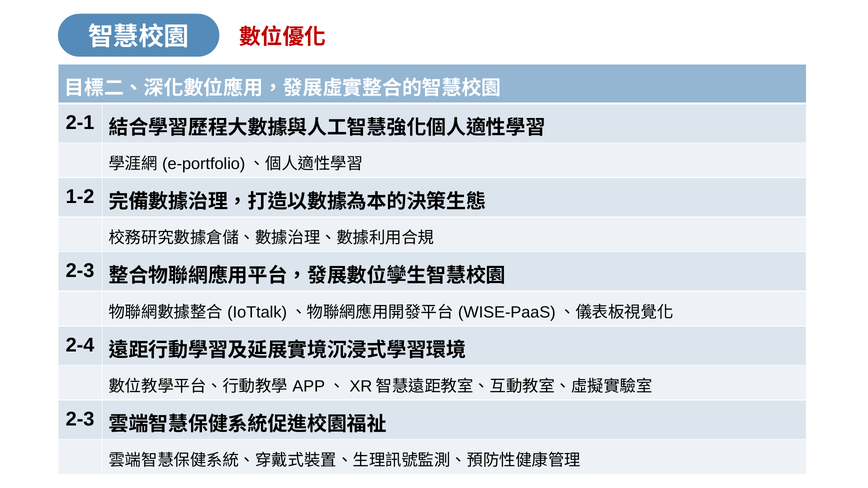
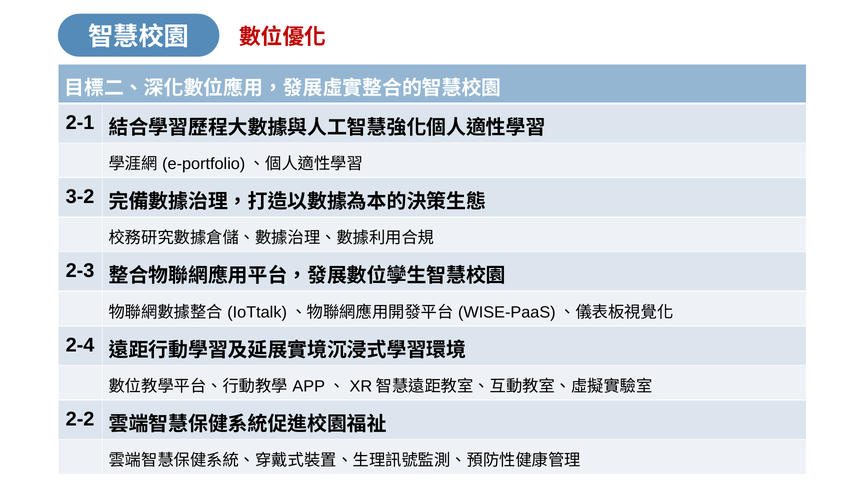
1-2: 1-2 -> 3-2 (80, 197)
2-3: 2-3 -> 2-2 (80, 419)
